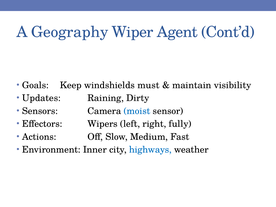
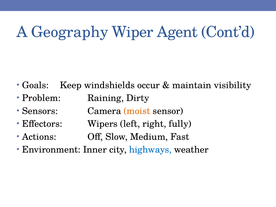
must: must -> occur (149, 85)
Updates: Updates -> Problem (41, 98)
moist colour: blue -> orange (137, 111)
